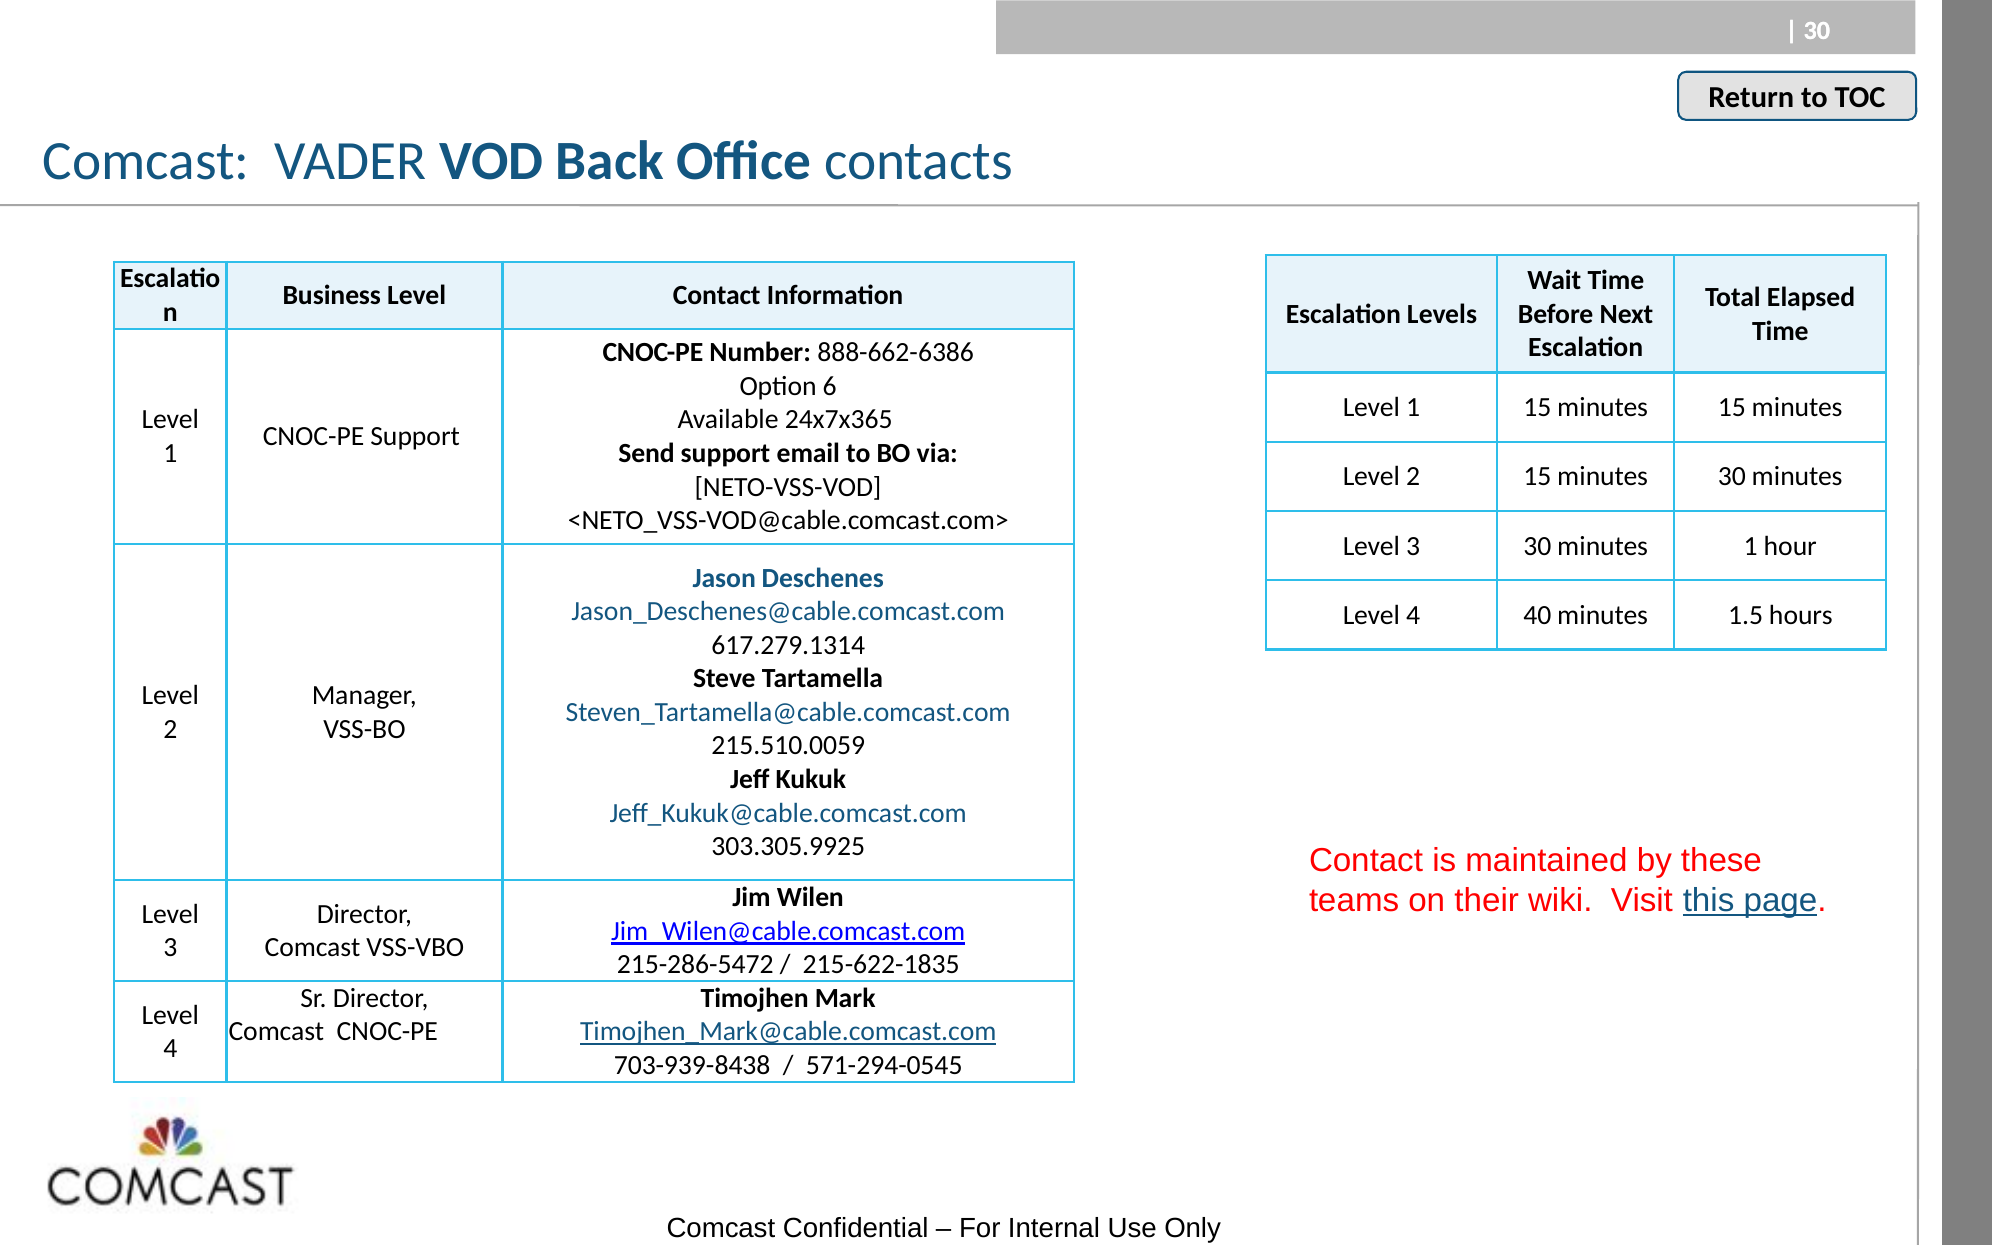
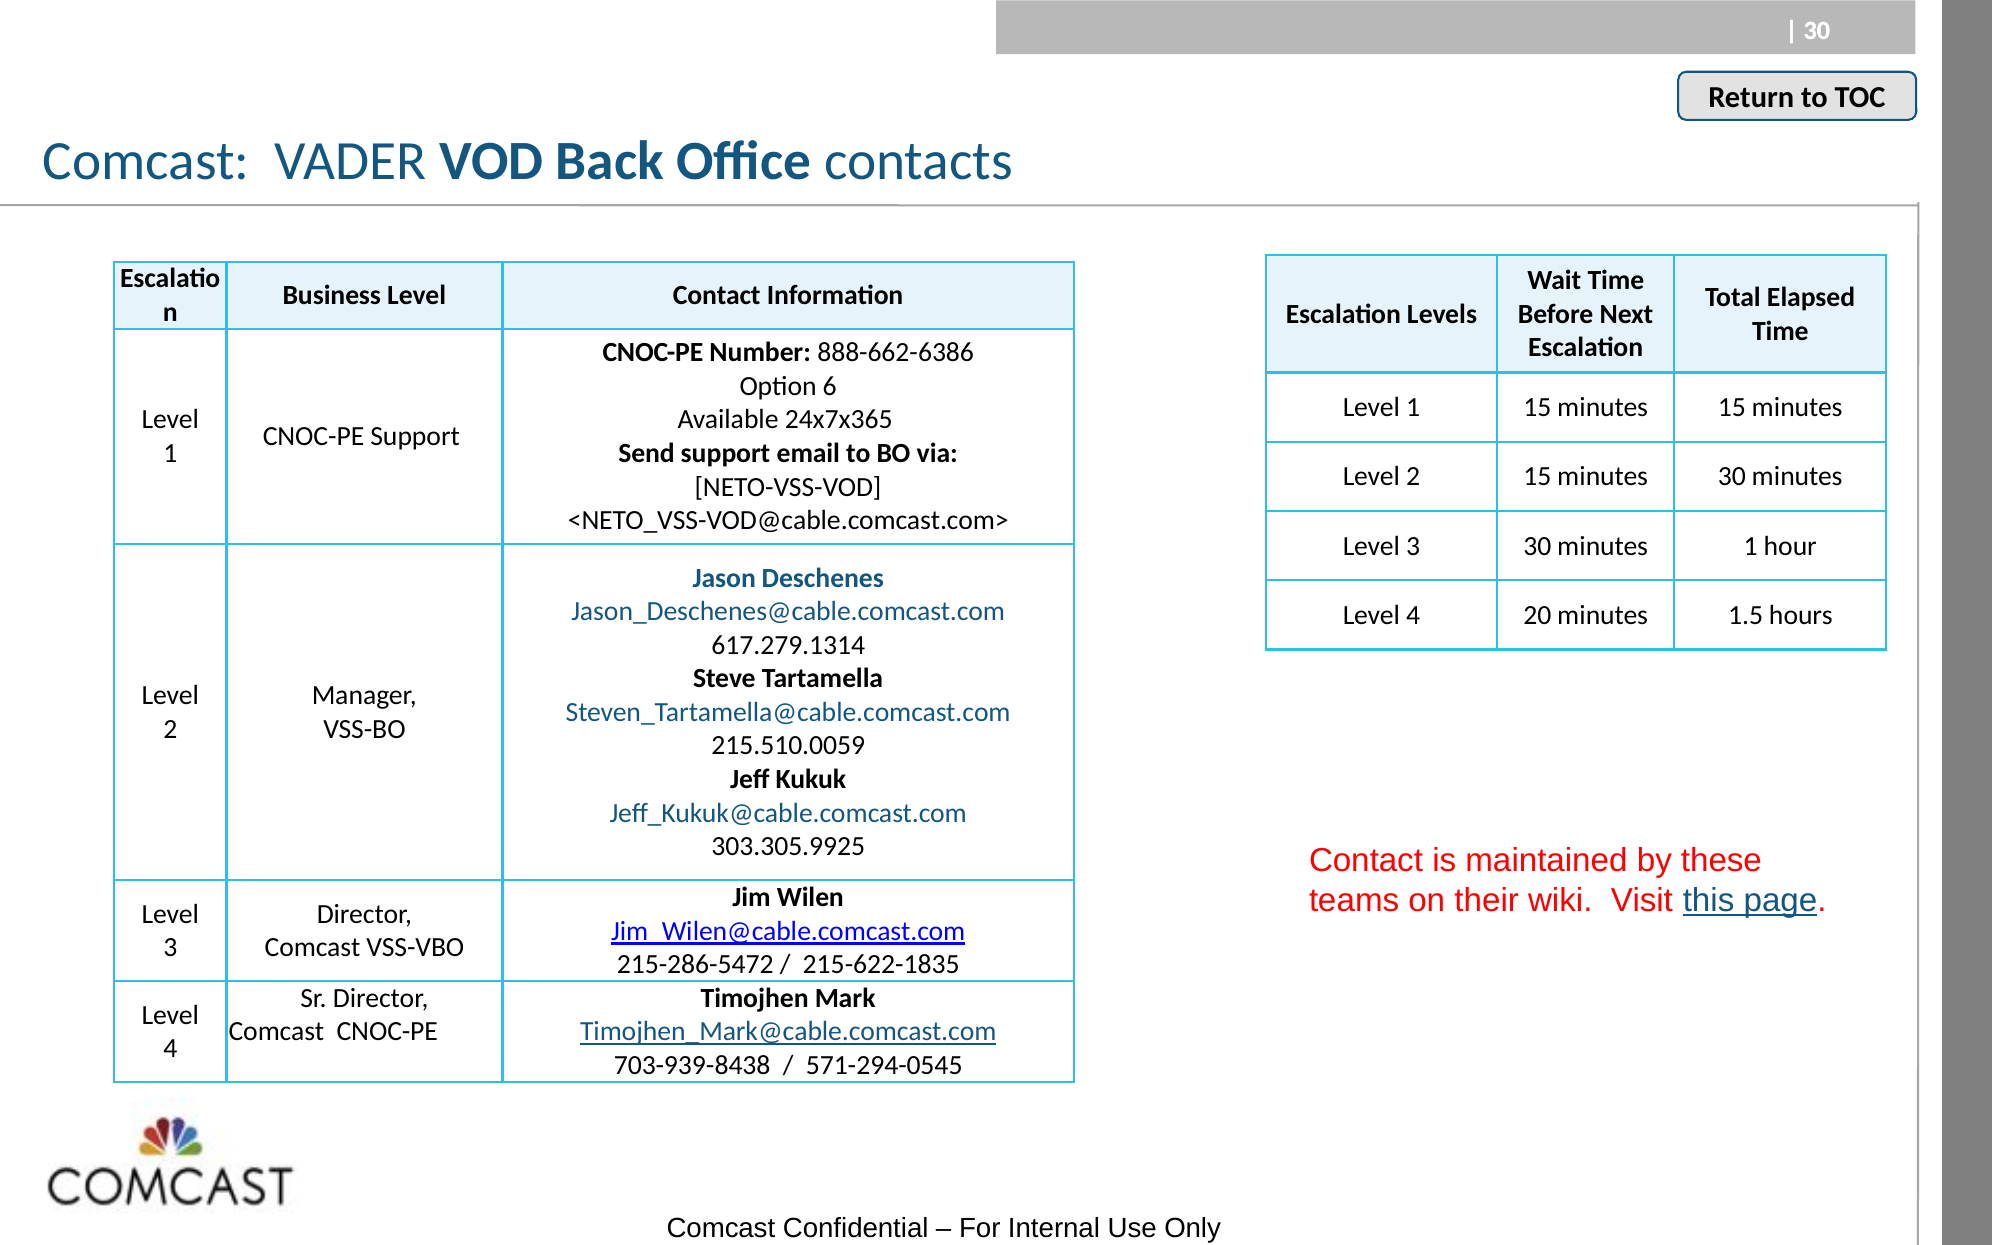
40: 40 -> 20 (1537, 615)
